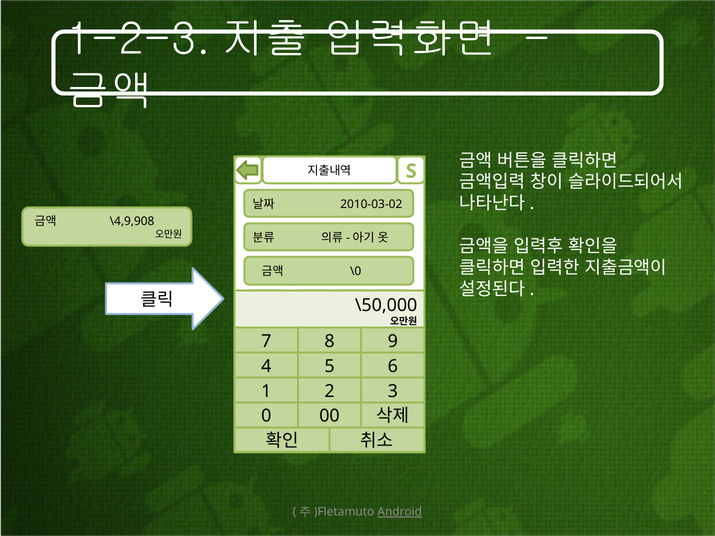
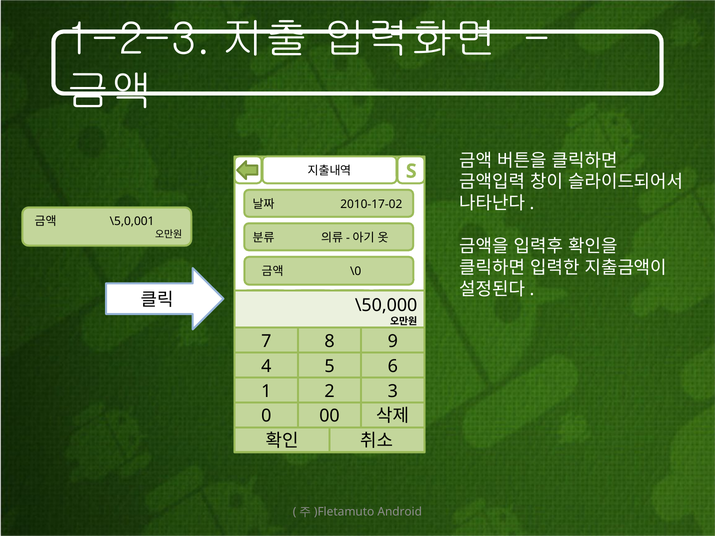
2010-03-02: 2010-03-02 -> 2010-17-02 (371, 204)
\4,9,908: \4,9,908 -> \5,0,001 (132, 222)
Android underline: present -> none (400, 512)
